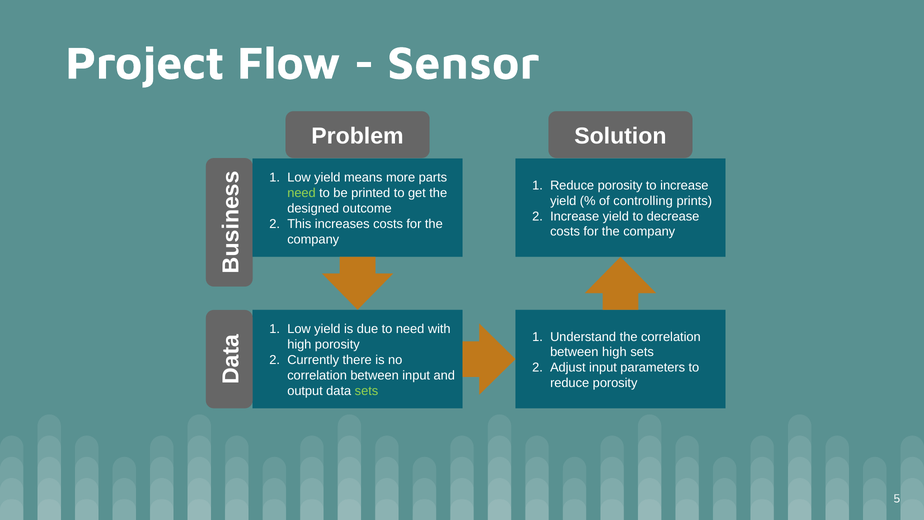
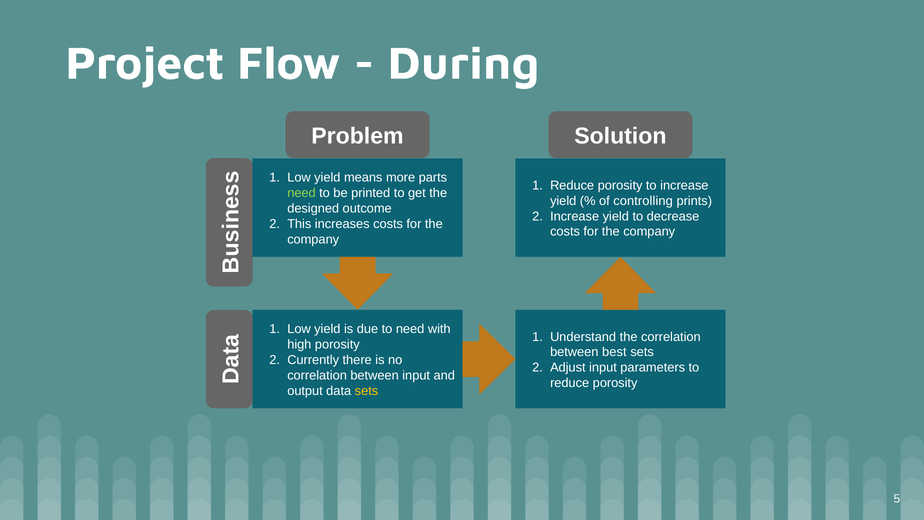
Sensor: Sensor -> During (463, 63)
between high: high -> best (614, 352)
sets colour: light green -> yellow (367, 391)
